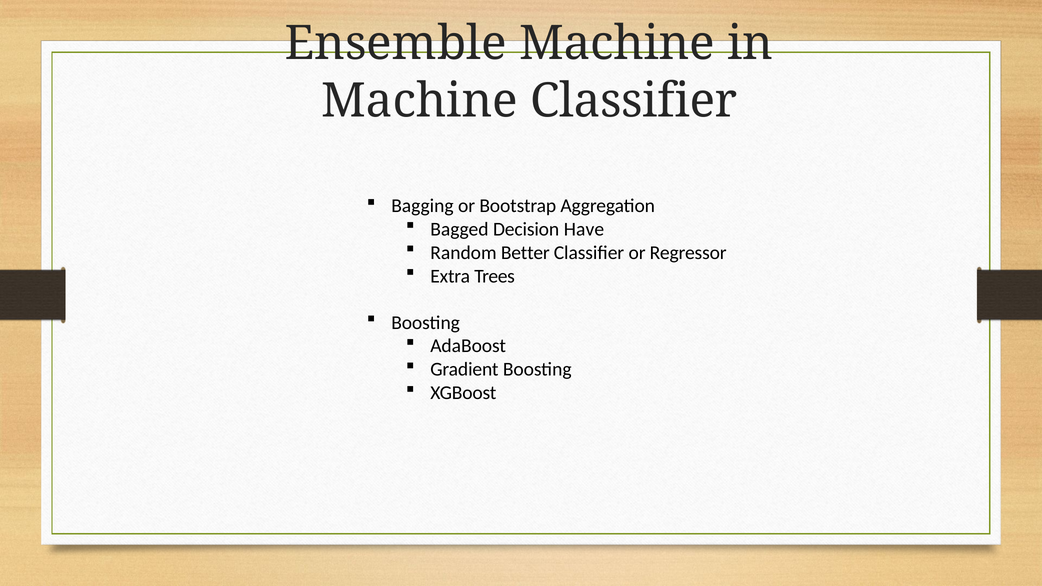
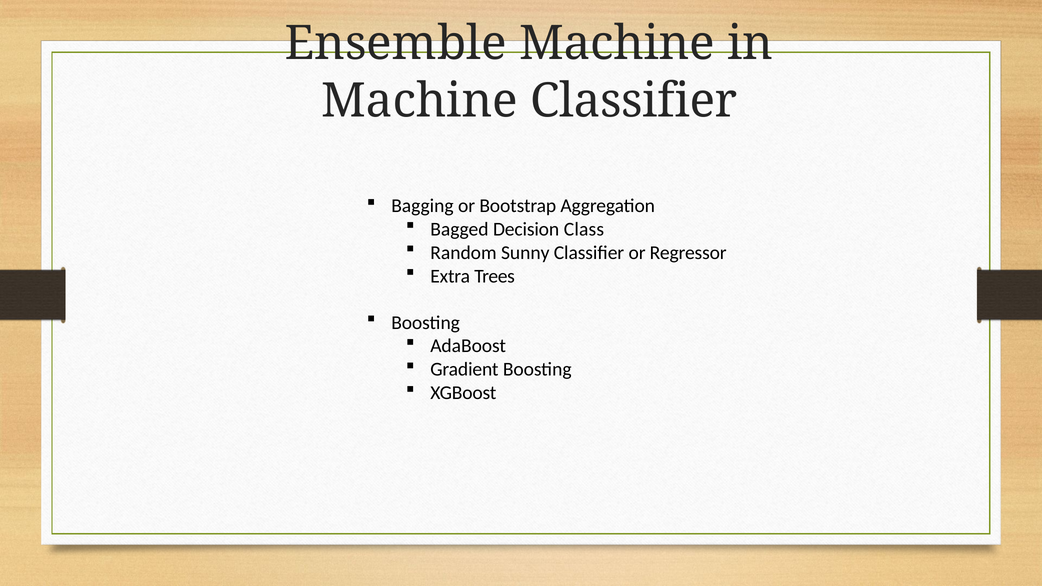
Have: Have -> Class (584, 229)
Better: Better -> Sunny (525, 253)
